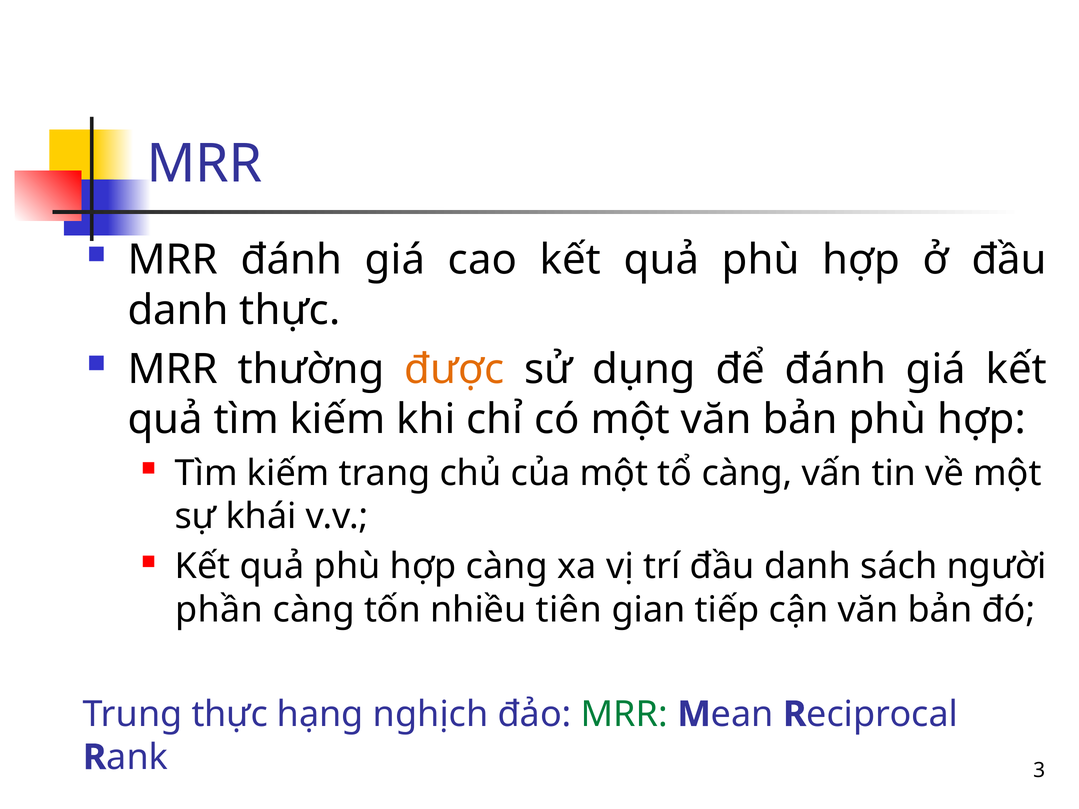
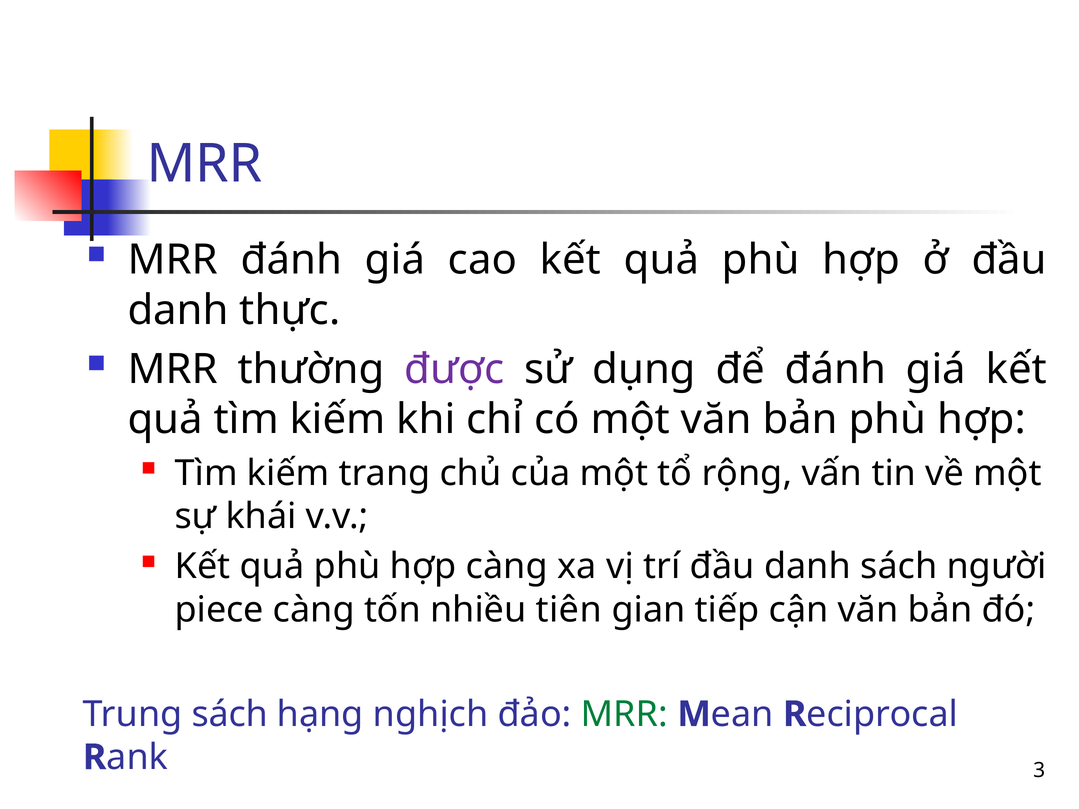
được colour: orange -> purple (454, 369)
tổ càng: càng -> rộng (747, 473)
phần: phần -> piece (219, 610)
Trung thực: thực -> sách (230, 714)
